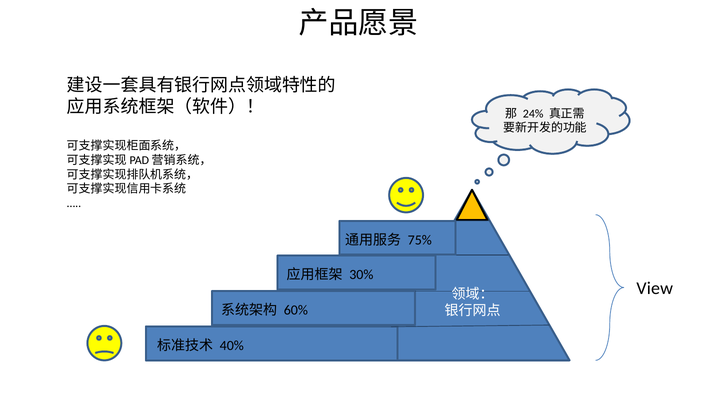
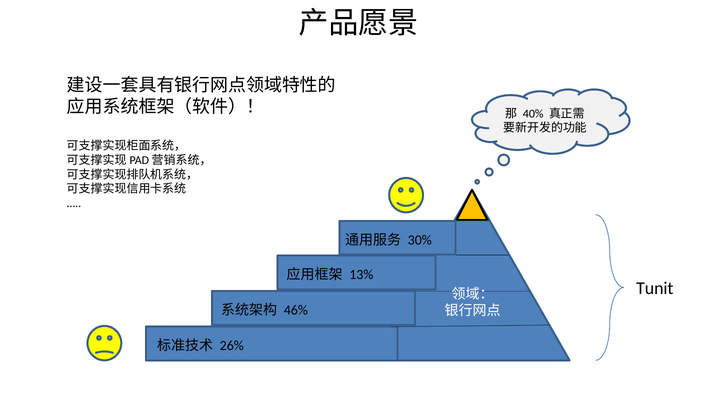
24%: 24% -> 40% (533, 113)
75%: 75% -> 30% (420, 240)
30%: 30% -> 13% (361, 274)
View: View -> Tunit (655, 288)
60%: 60% -> 46% (296, 310)
40%: 40% -> 26% (232, 345)
